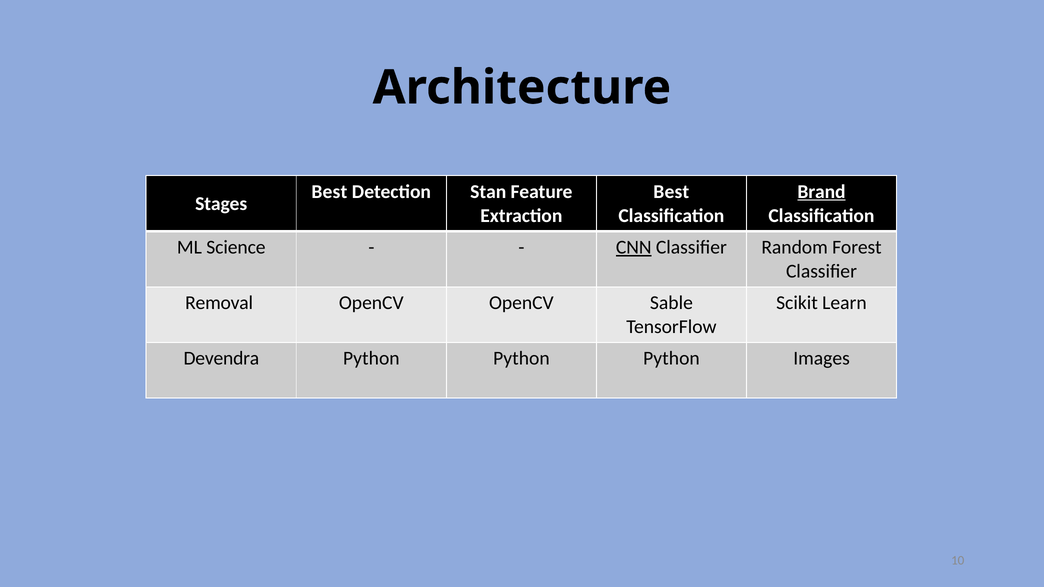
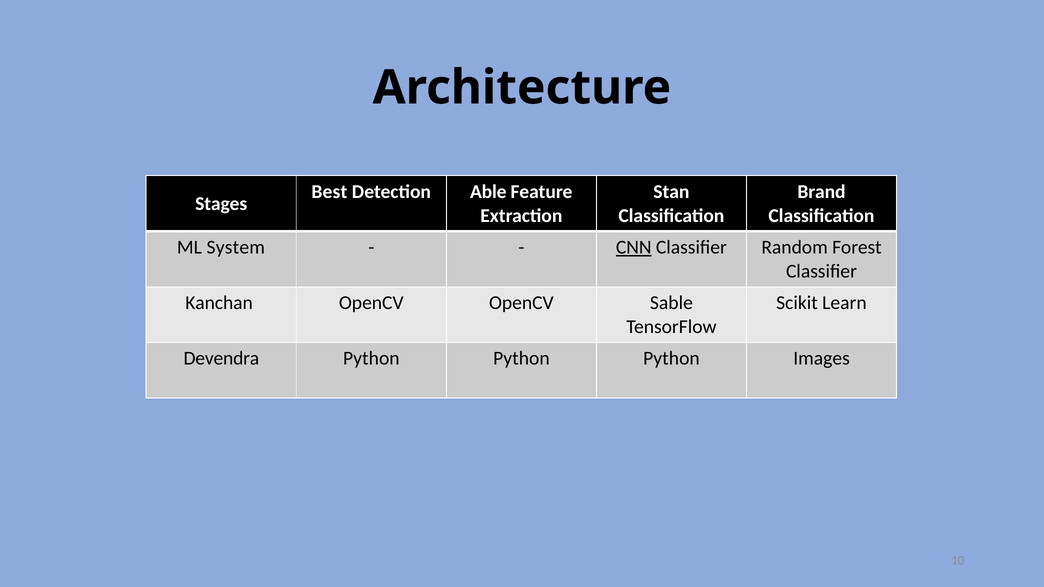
Stan: Stan -> Able (488, 192)
Best: Best -> Stan (671, 192)
Brand underline: present -> none (821, 192)
Science: Science -> System (236, 247)
Removal: Removal -> Kanchan (219, 303)
